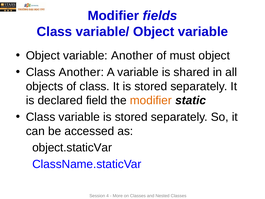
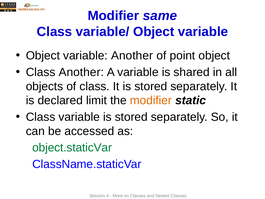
fields: fields -> same (160, 16)
must: must -> point (182, 56)
field: field -> limit (97, 100)
object.staticVar colour: black -> green (72, 147)
